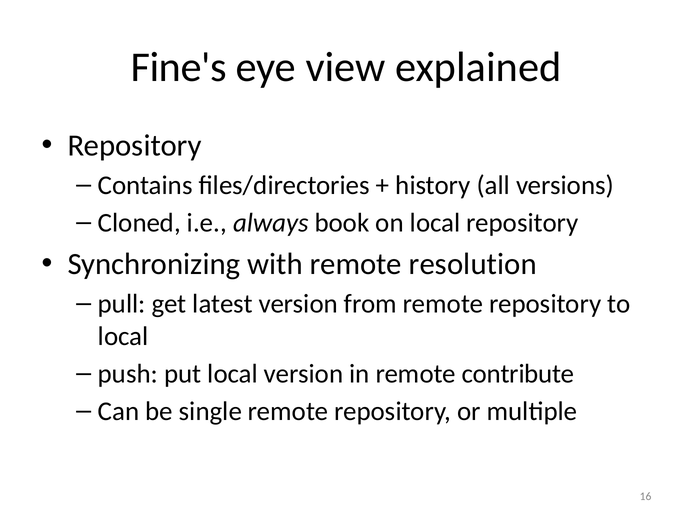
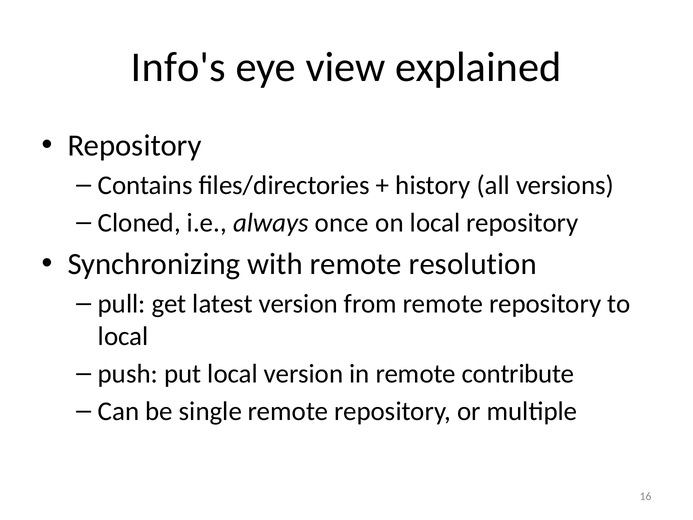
Fine's: Fine's -> Info's (178, 67)
book: book -> once (342, 223)
